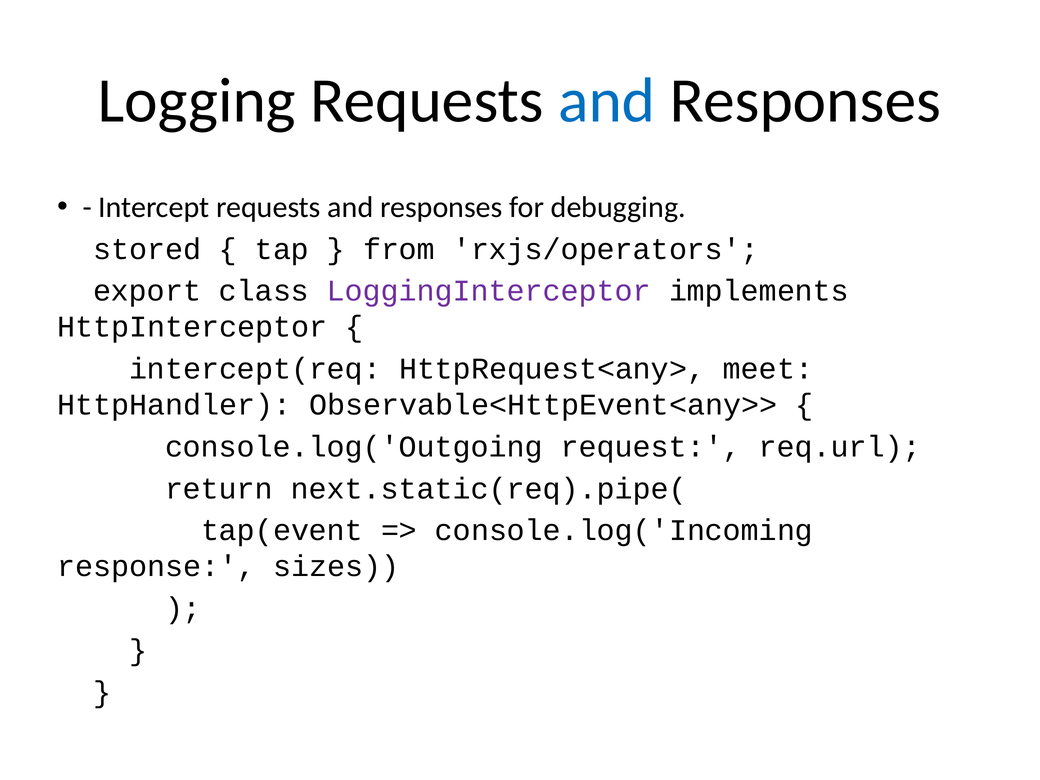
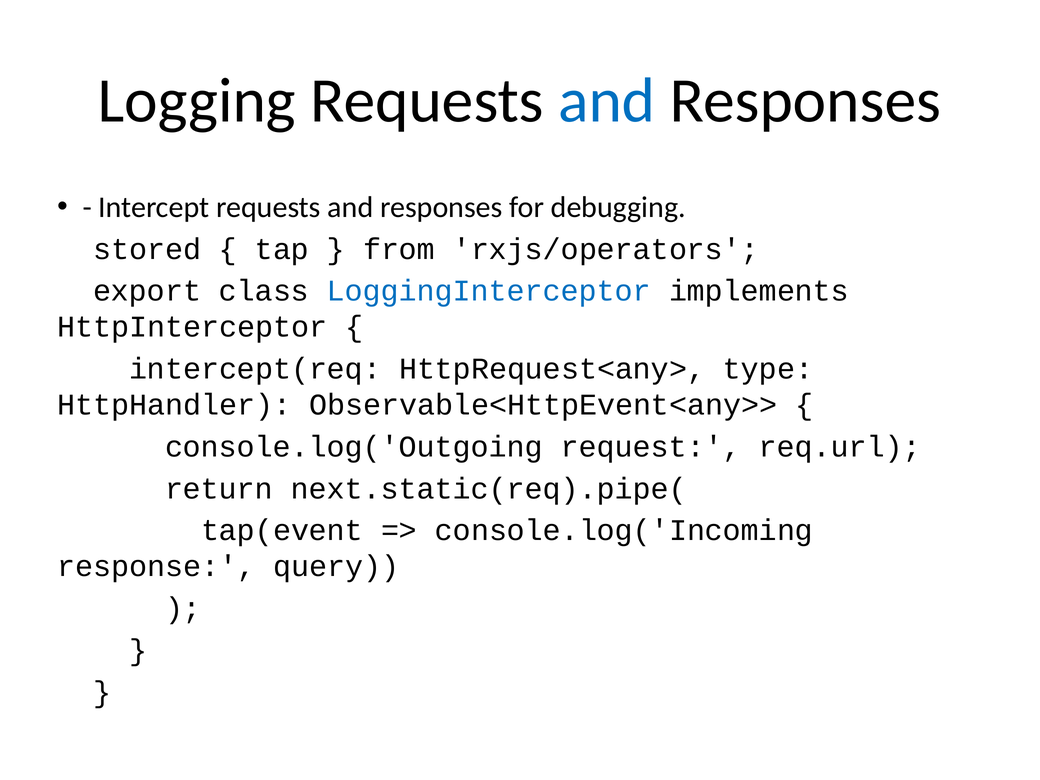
LoggingInterceptor colour: purple -> blue (489, 291)
meet: meet -> type (768, 369)
sizes: sizes -> query (336, 567)
